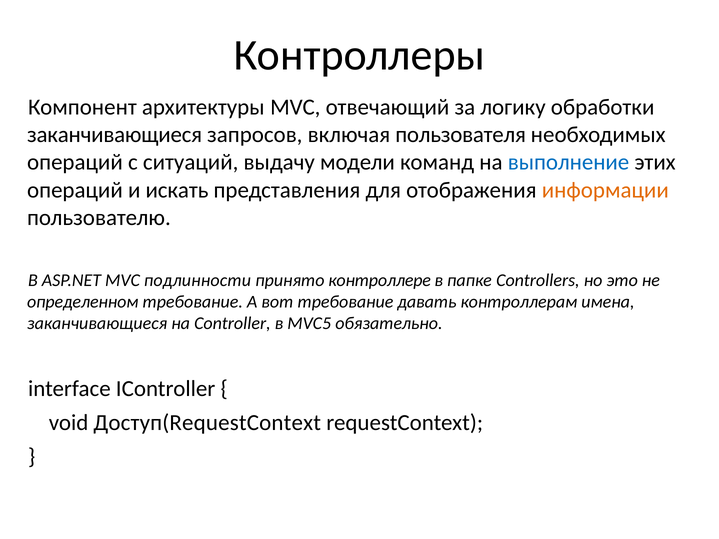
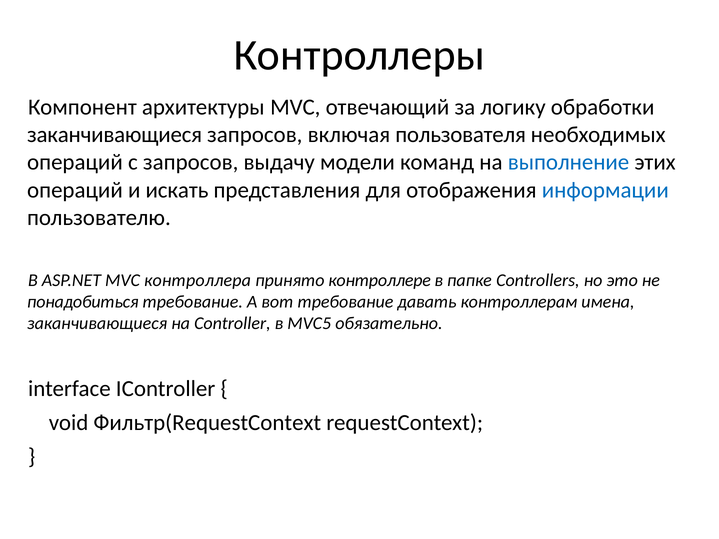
с ситуаций: ситуаций -> запросов (191, 162)
информации colour: orange -> blue (605, 190)
подлинности: подлинности -> контроллера (198, 281)
определенном: определенном -> понадобиться (83, 302)
Доступ(RequestContext: Доступ(RequestContext -> Фильтр(RequestContext (207, 423)
